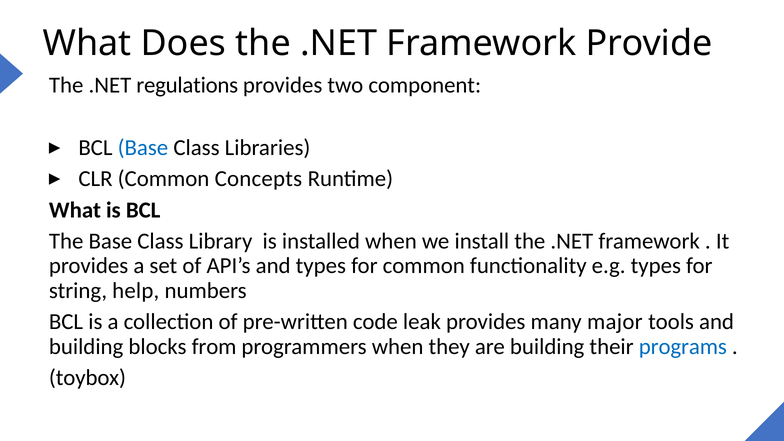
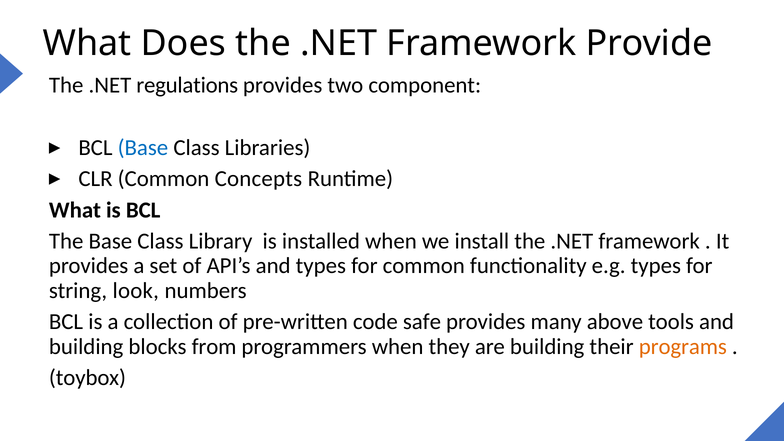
help: help -> look (136, 291)
leak: leak -> safe (422, 322)
major: major -> above (615, 322)
programs colour: blue -> orange (683, 347)
